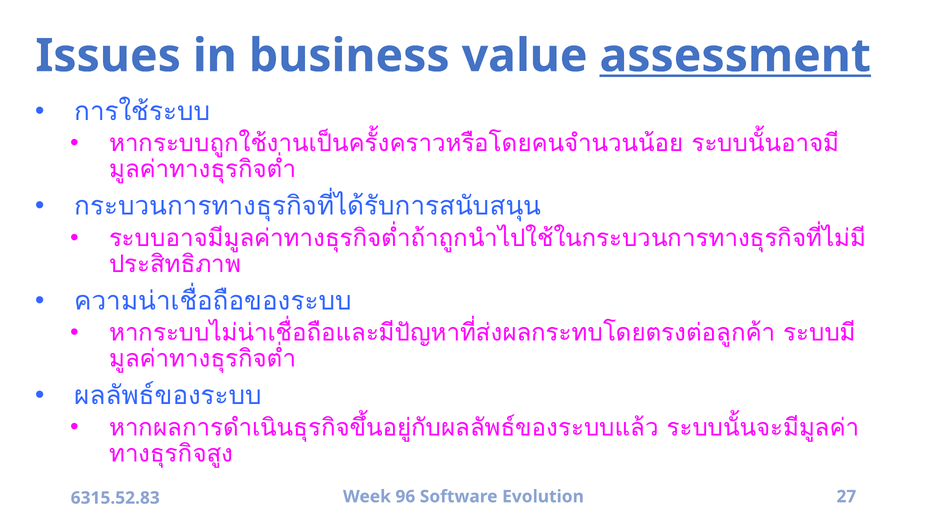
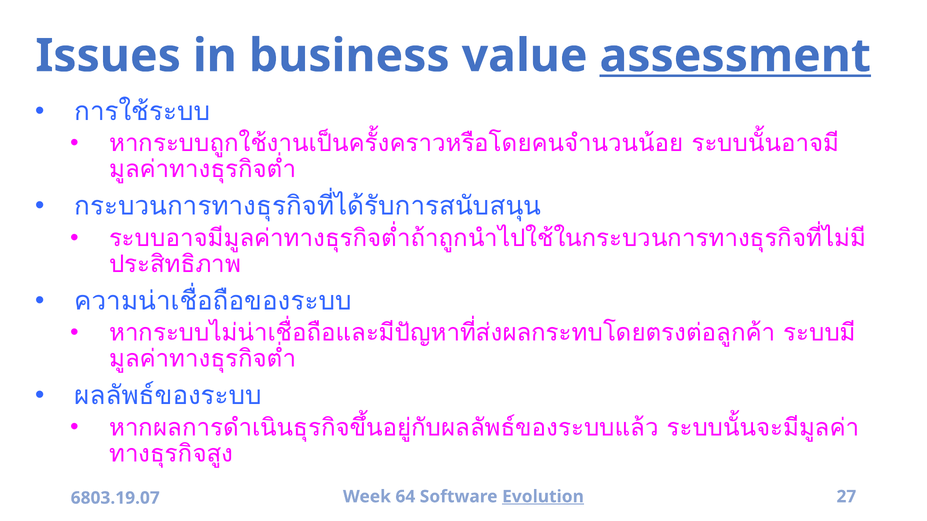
96: 96 -> 64 (405, 497)
Evolution underline: none -> present (543, 497)
6315.52.83: 6315.52.83 -> 6803.19.07 (115, 498)
